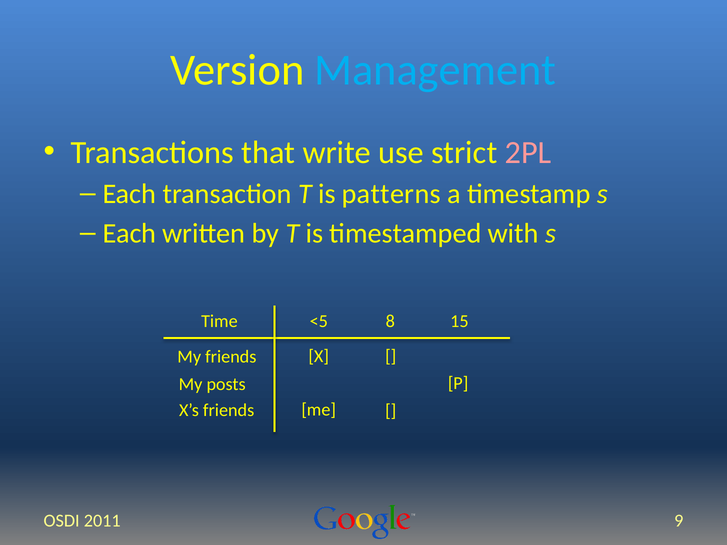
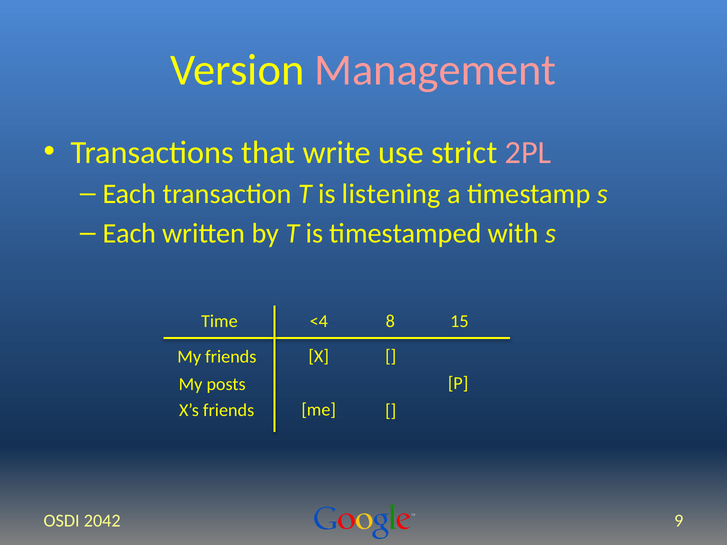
Management colour: light blue -> pink (435, 70)
patterns: patterns -> listening (391, 194)
<5: <5 -> <4 (319, 321)
2011: 2011 -> 2042 (102, 521)
